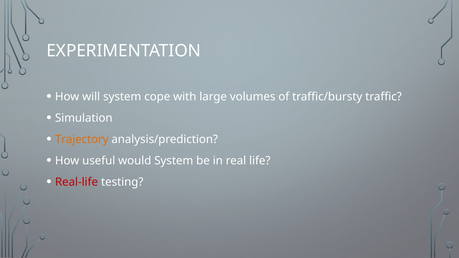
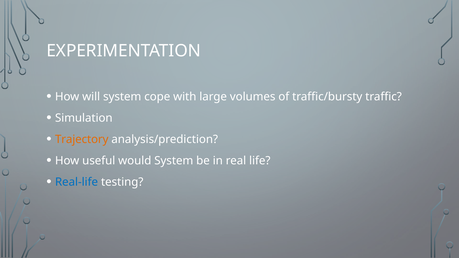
Real-life colour: red -> blue (77, 182)
